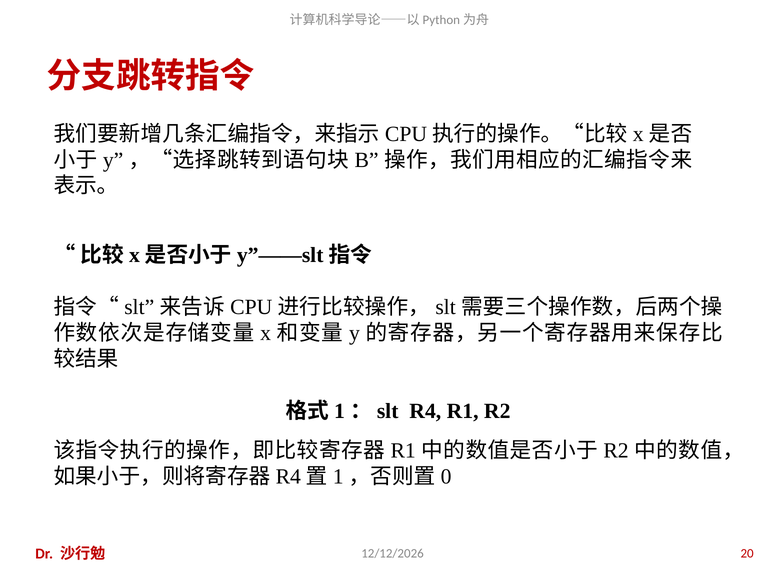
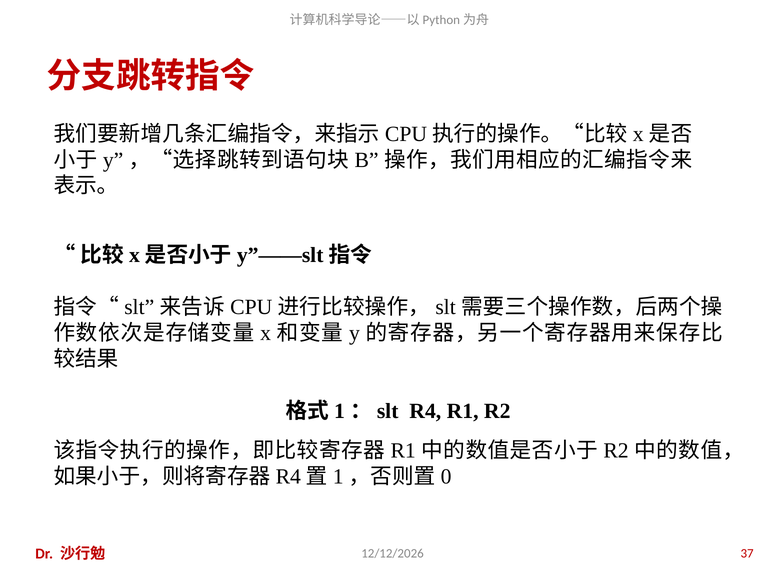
20: 20 -> 37 (747, 554)
